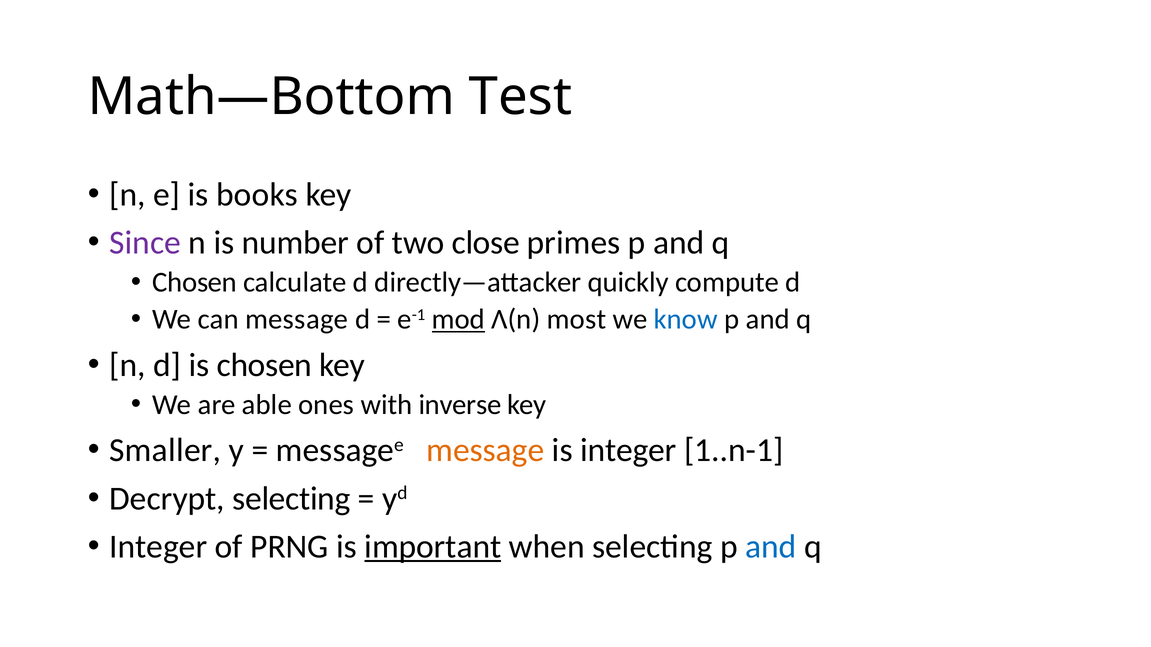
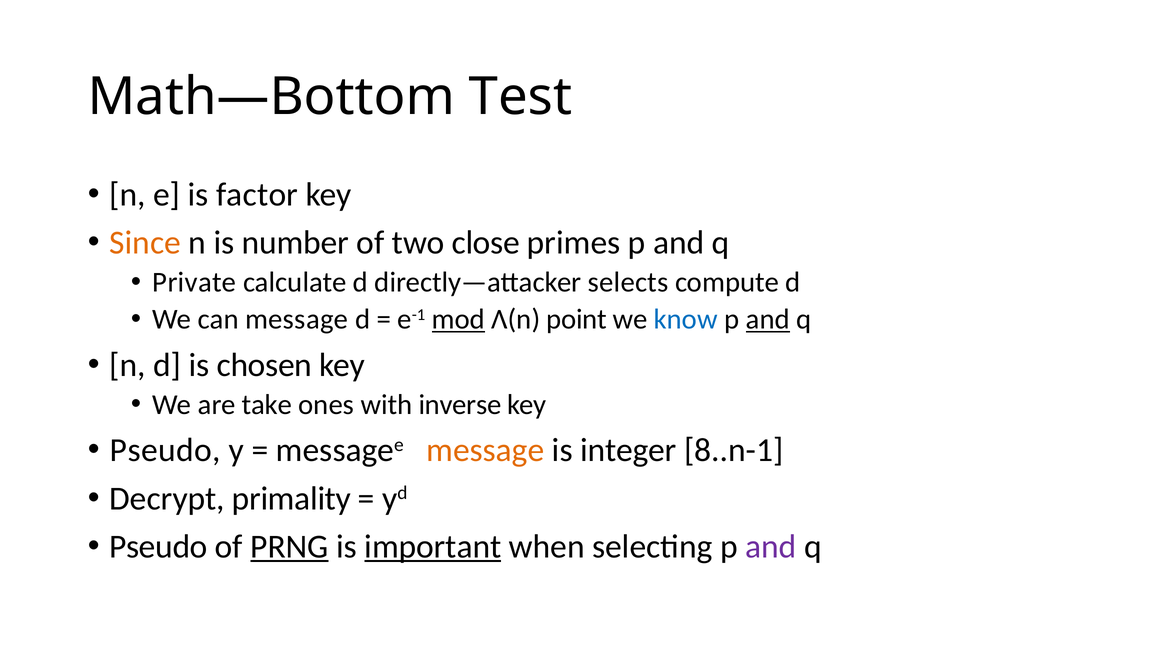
books: books -> factor (257, 195)
Since colour: purple -> orange (145, 243)
Chosen: Chosen -> Private (194, 283)
quickly: quickly -> selects (628, 283)
most: most -> point (577, 320)
and underline: none -> present (768, 320)
able: able -> take (267, 405)
Smaller: Smaller -> Pseudo (165, 451)
1..n-1: 1..n-1 -> 8..n-1 (734, 451)
Decrypt selecting: selecting -> primality (291, 499)
Integer: Integer -> Pseudo (158, 547)
PRNG underline: none -> present (289, 547)
and colour: blue -> purple (771, 547)
